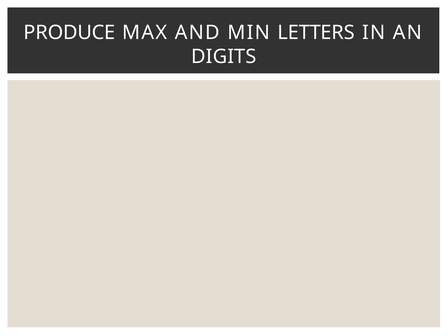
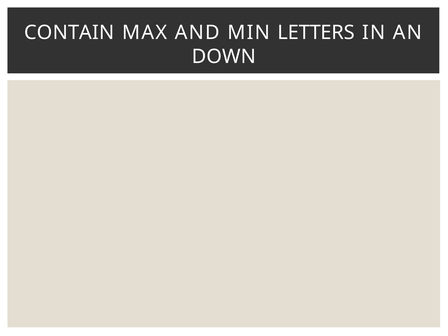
PRODUCE: PRODUCE -> CONTAIN (69, 33)
DIGITS: DIGITS -> DOWN (224, 57)
